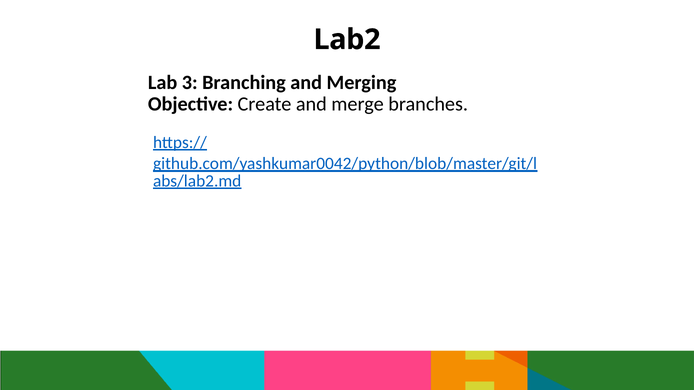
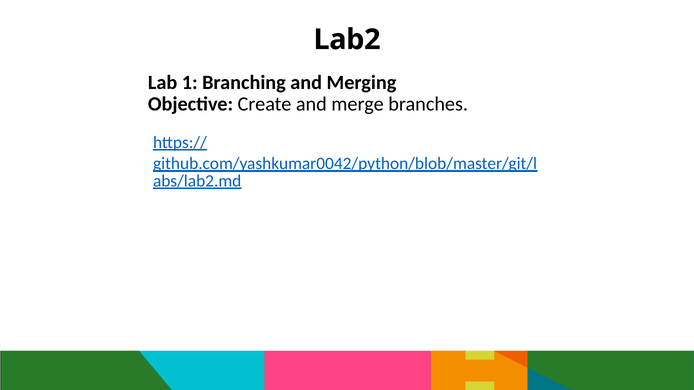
3: 3 -> 1 (190, 82)
